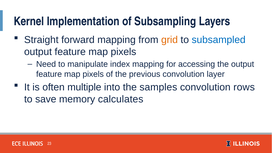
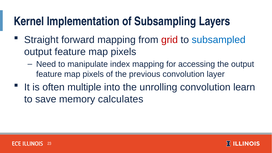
grid colour: orange -> red (169, 40)
samples: samples -> unrolling (158, 87)
rows: rows -> learn (244, 87)
